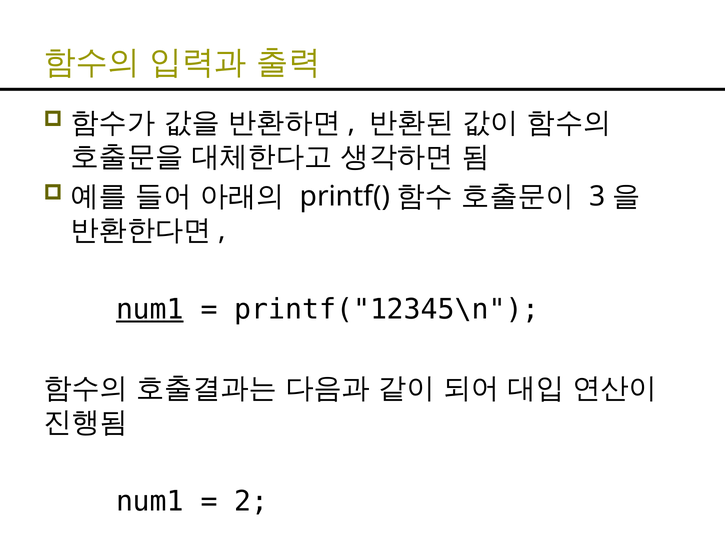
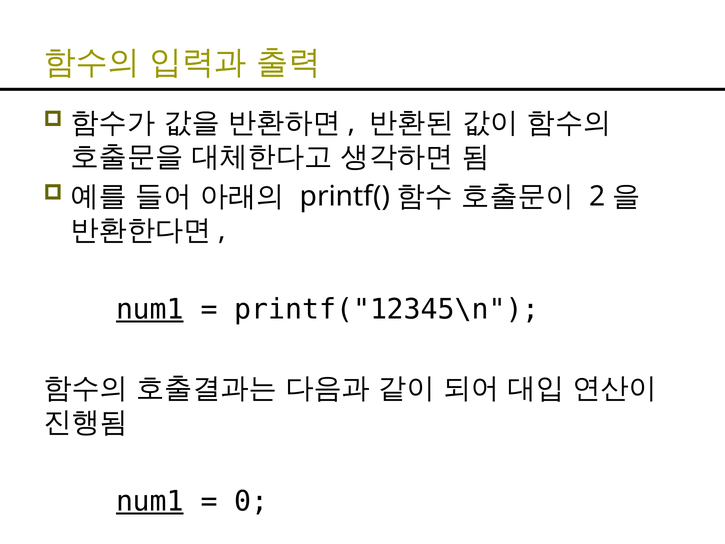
3: 3 -> 2 (597, 196)
num1 underline: none -> present (150, 501)
2: 2 -> 0 (251, 501)
